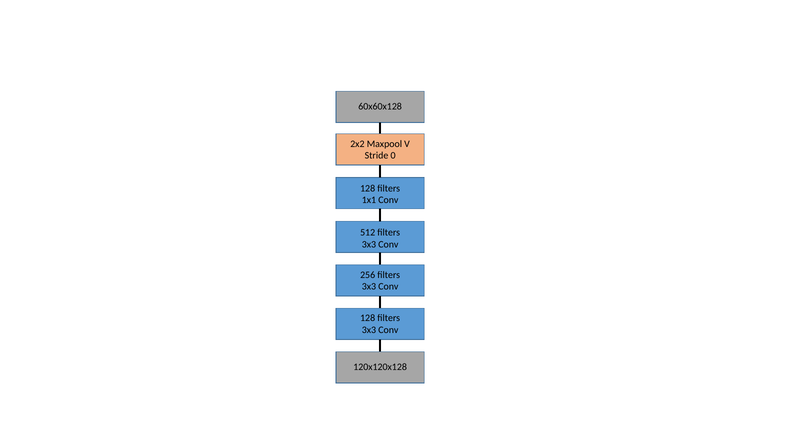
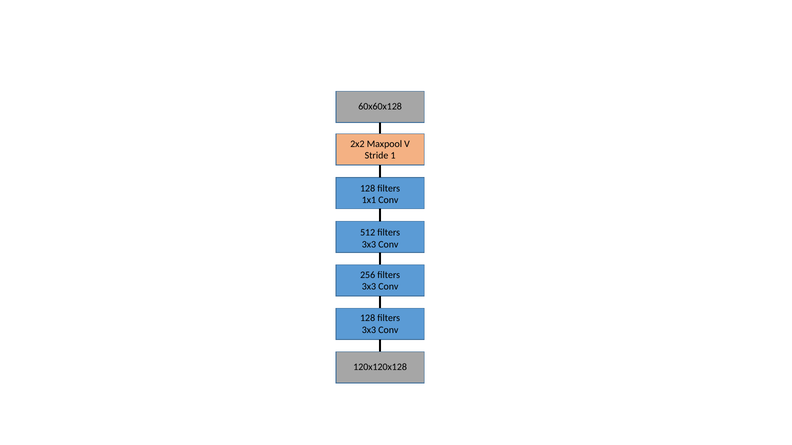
0: 0 -> 1 (393, 156)
